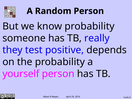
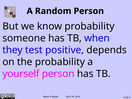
really: really -> when (97, 38)
